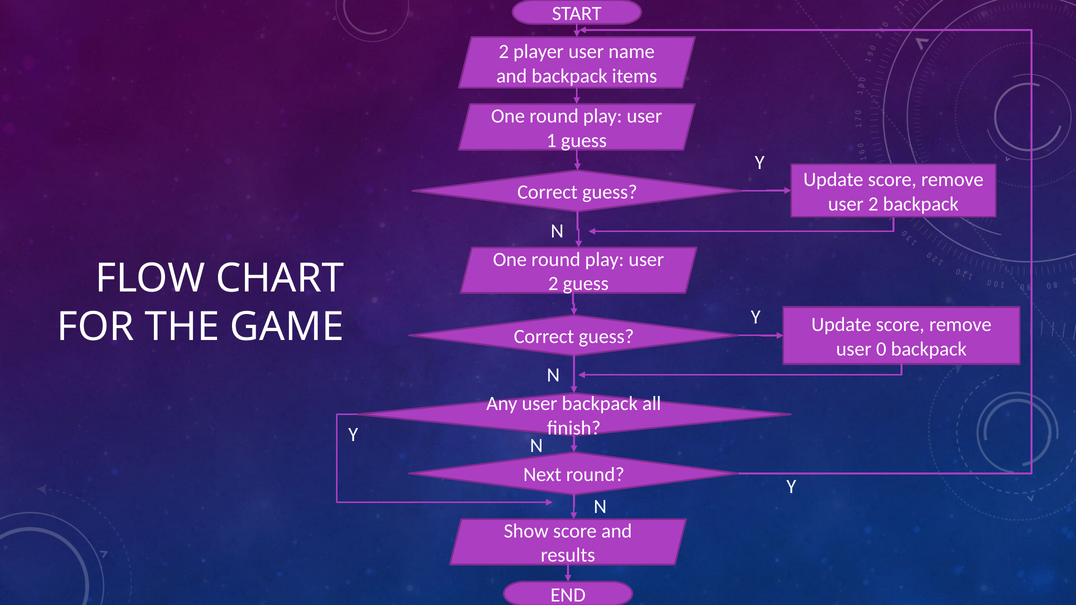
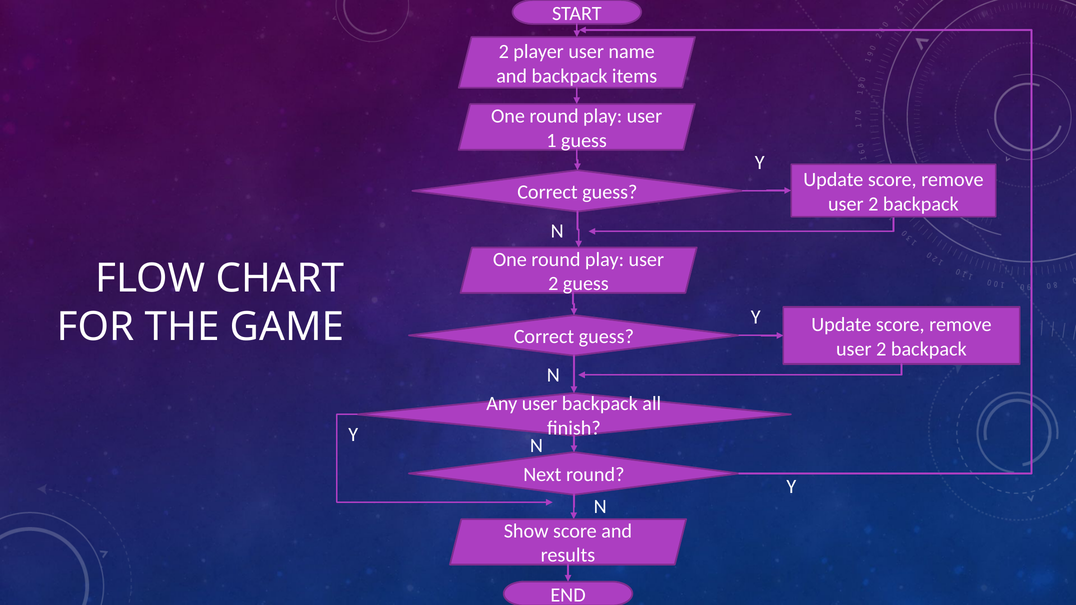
0: 0 -> 2 (881, 349)
